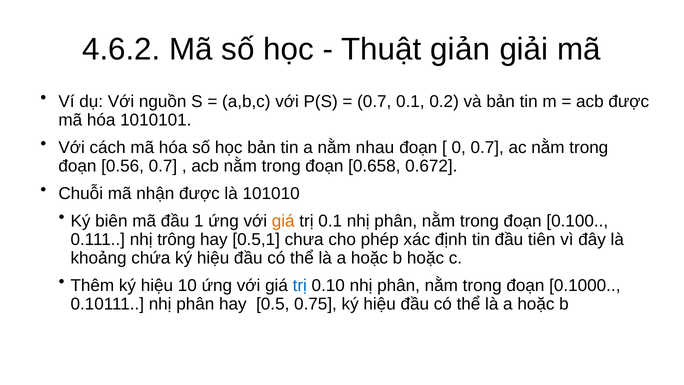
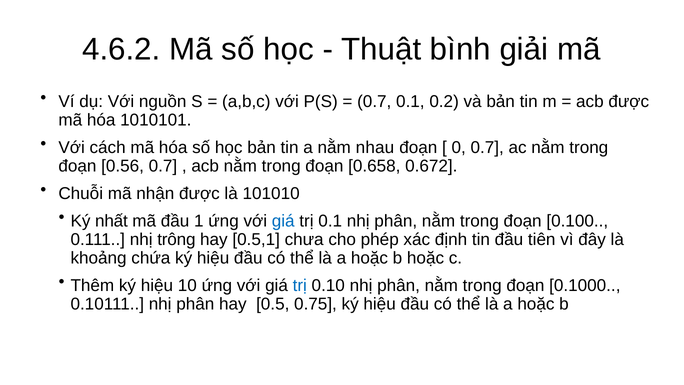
giản: giản -> bình (460, 50)
biên: biên -> nhất (111, 221)
giá colour: orange -> blue (283, 221)
